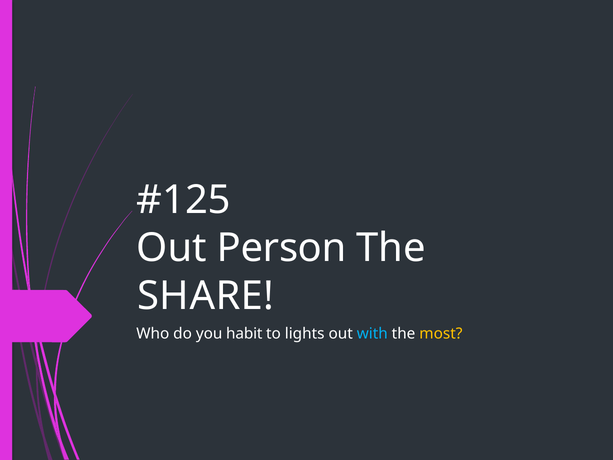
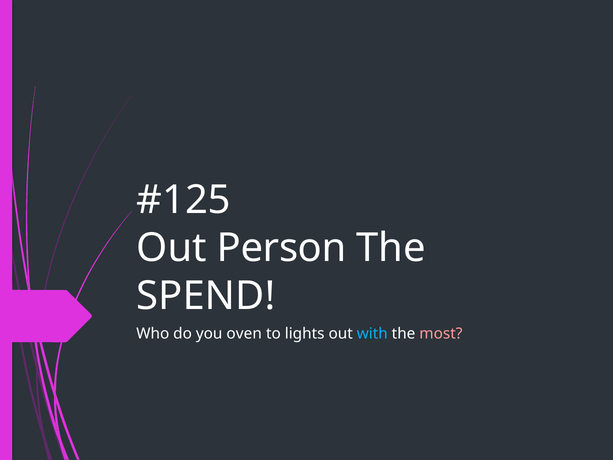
SHARE: SHARE -> SPEND (206, 296)
habit: habit -> oven (244, 334)
most colour: yellow -> pink (441, 334)
